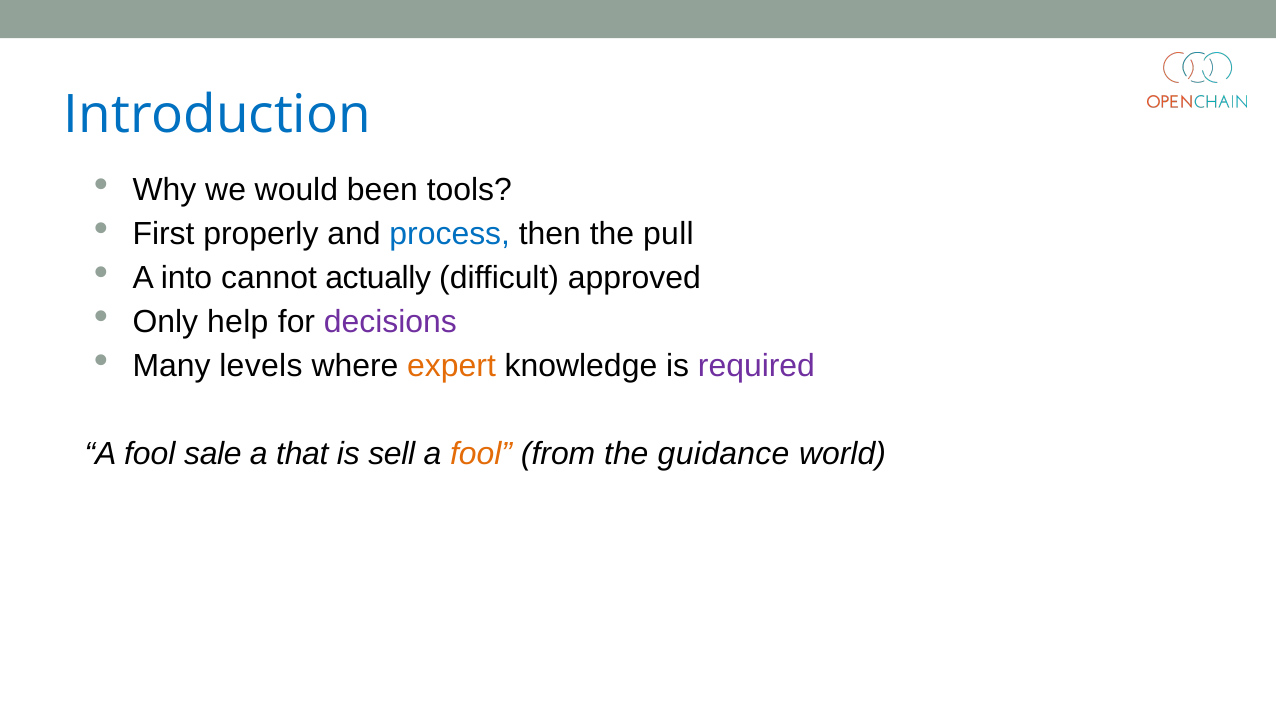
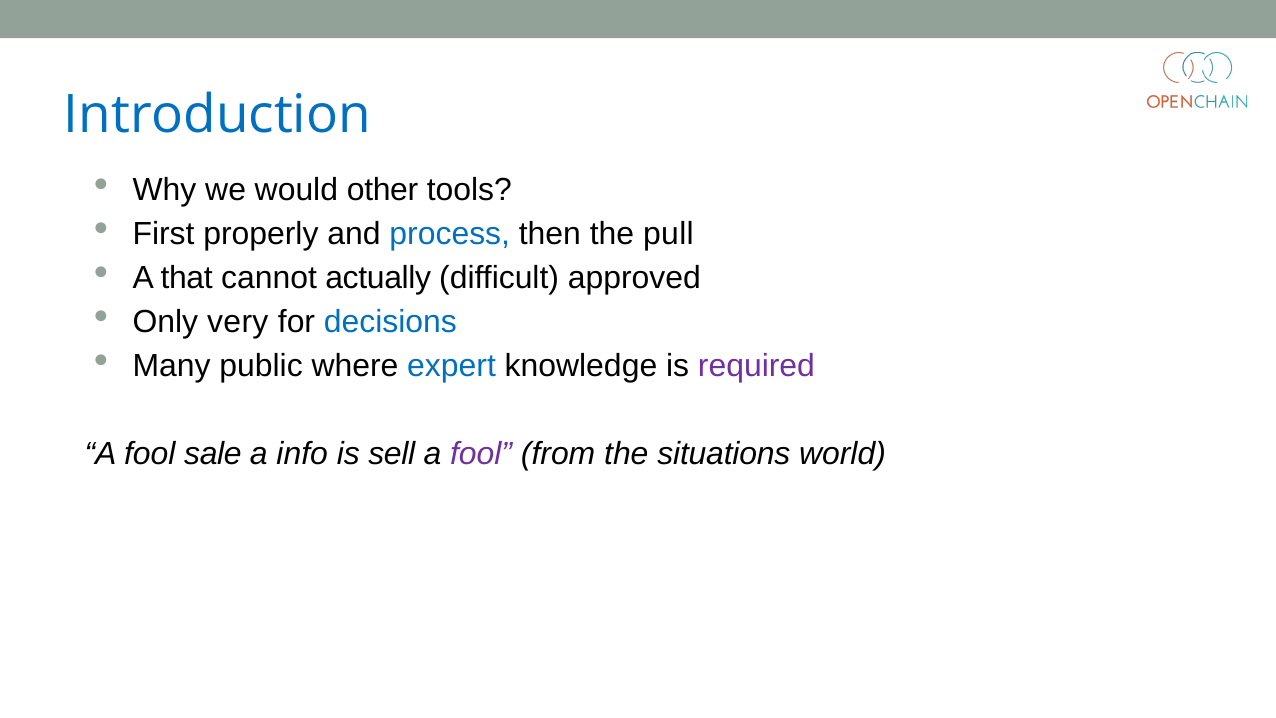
been: been -> other (383, 190)
into: into -> that (187, 278)
help: help -> very (238, 322)
decisions colour: purple -> blue (390, 322)
levels: levels -> public (261, 366)
expert colour: orange -> blue (452, 366)
that: that -> info (302, 454)
fool colour: orange -> purple (481, 454)
guidance: guidance -> situations (724, 454)
